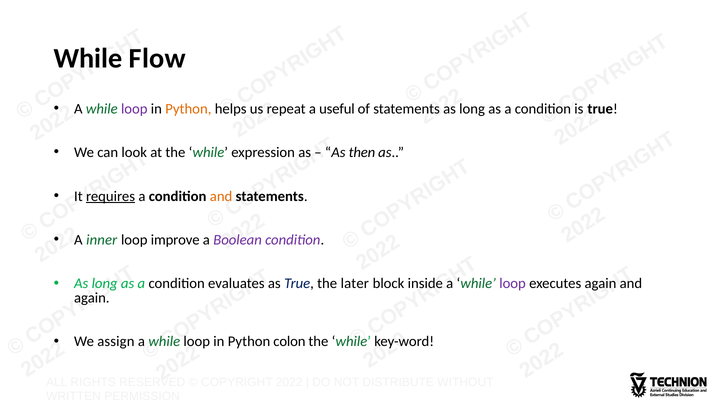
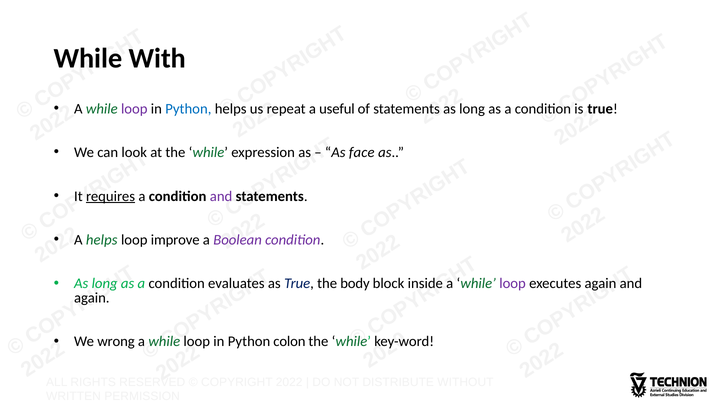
Flow: Flow -> With (157, 58)
Python colour: orange -> blue (188, 109)
then: then -> face (362, 152)
and colour: orange -> purple (221, 196)
inner: inner -> helps (102, 240)
later: later -> body (355, 283)
assign: assign -> wrong (116, 341)
